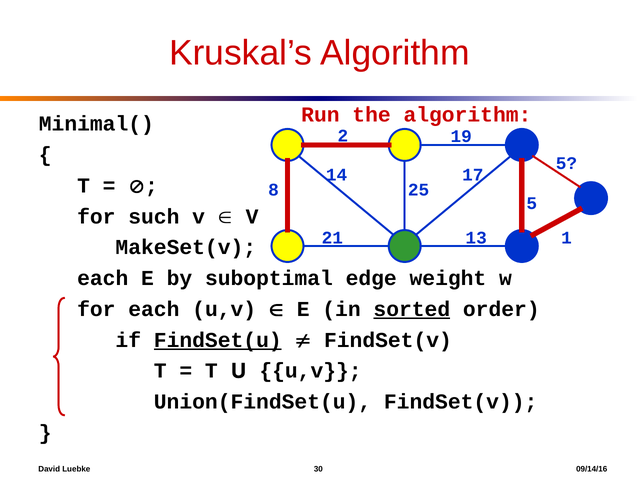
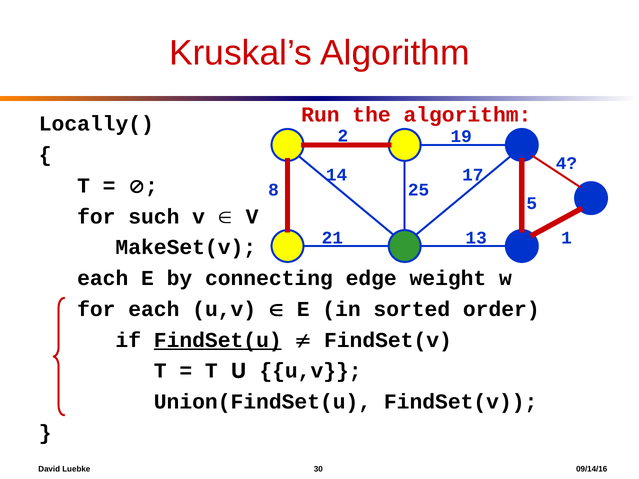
Minimal(: Minimal( -> Locally( (96, 124)
5: 5 -> 4 (566, 163)
suboptimal: suboptimal -> connecting (269, 278)
sorted underline: present -> none (412, 309)
